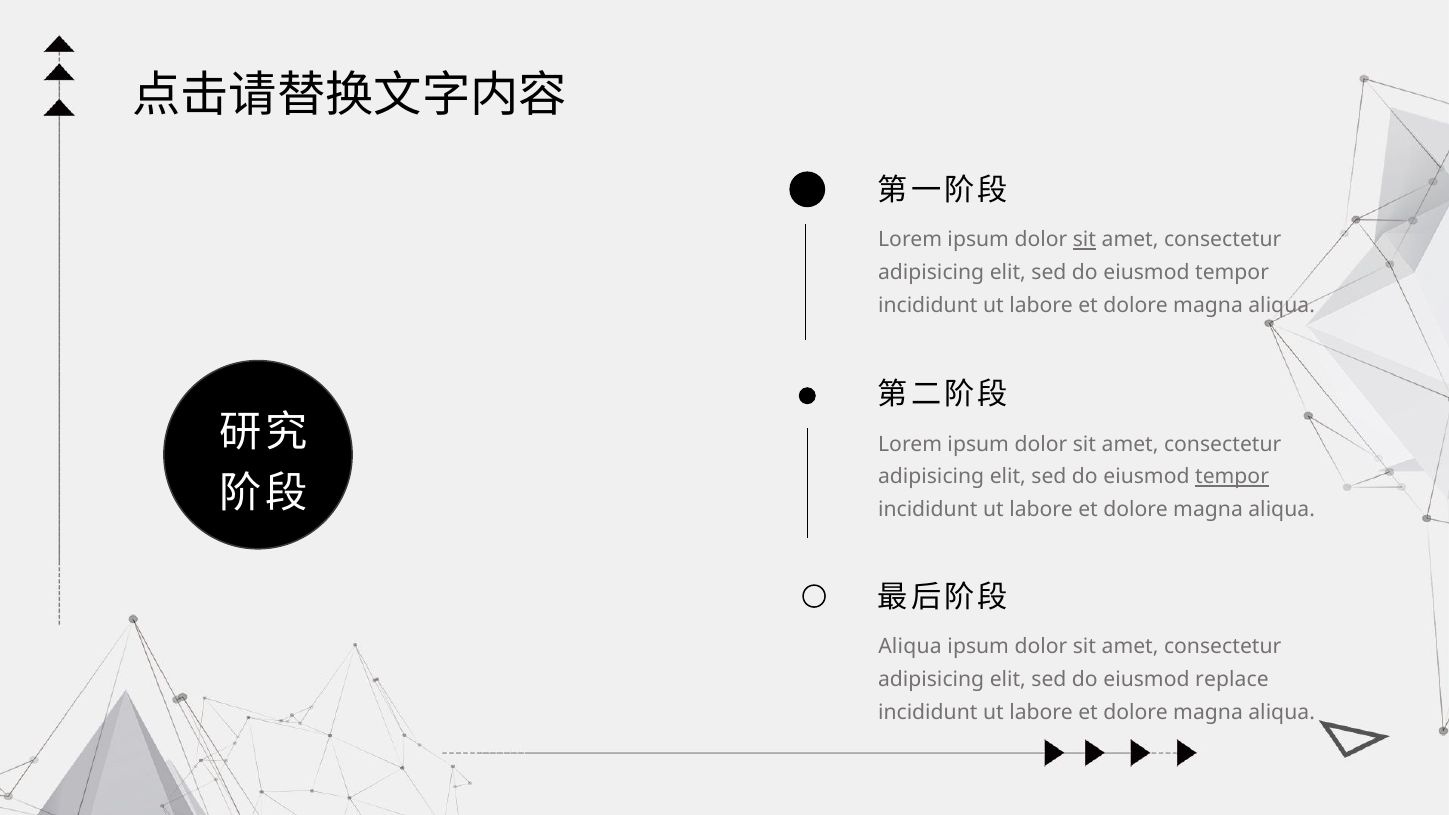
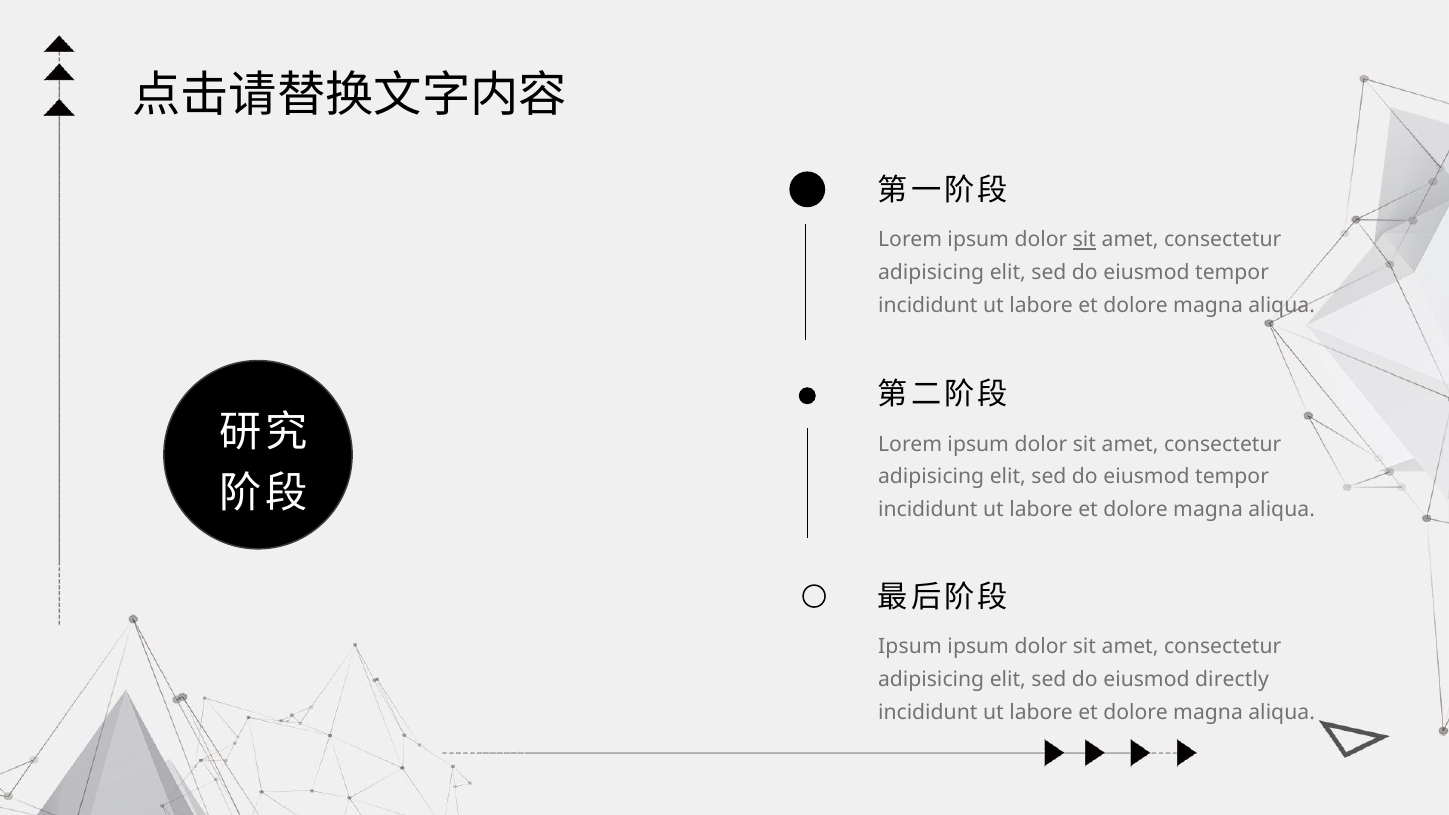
tempor underline: present -> none (1232, 477)
Aliqua: Aliqua -> Ipsum (910, 647)
replace: replace -> directly (1232, 680)
